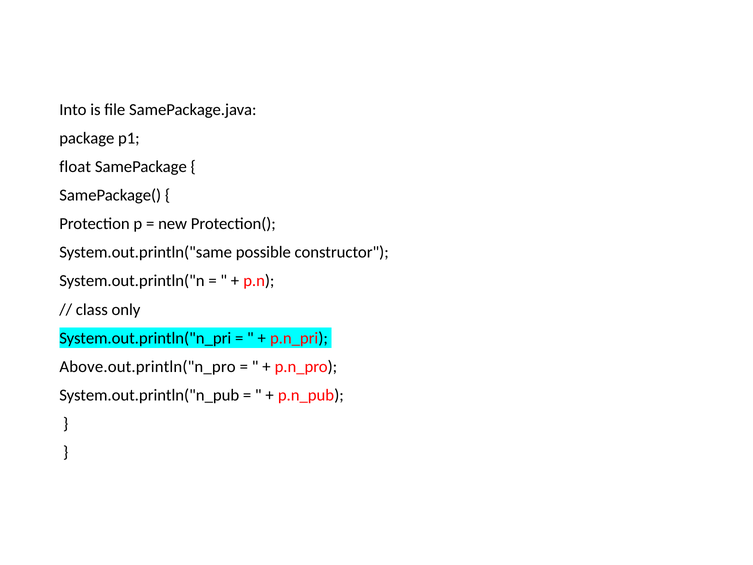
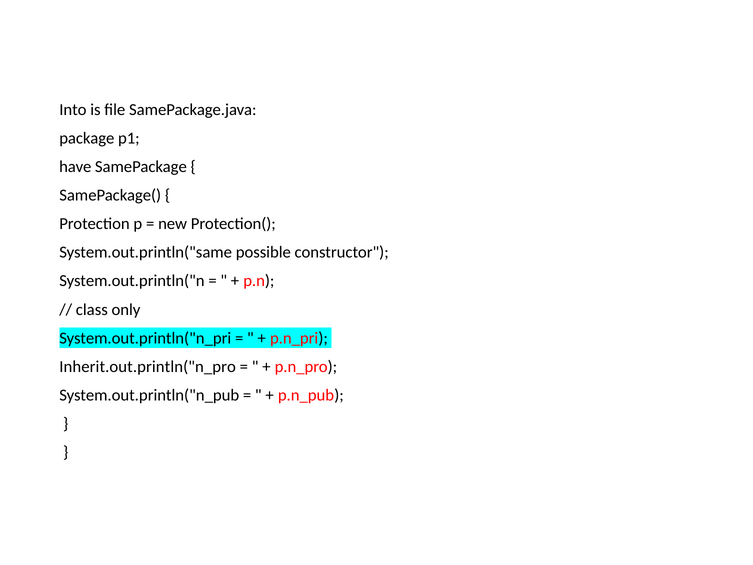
float: float -> have (75, 167)
Above.out.println("n_pro: Above.out.println("n_pro -> Inherit.out.println("n_pro (148, 366)
